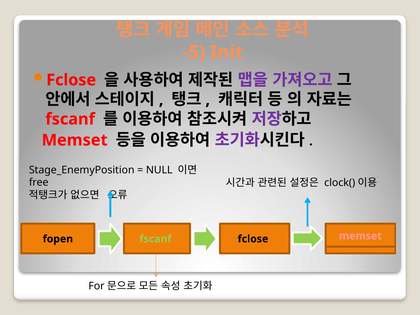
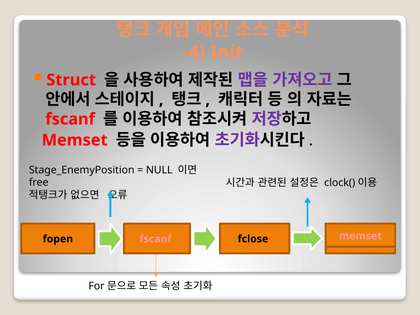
-5: -5 -> -4 (194, 52)
Fclose: Fclose -> Struct (71, 80)
fscanf colour: light green -> pink (155, 239)
